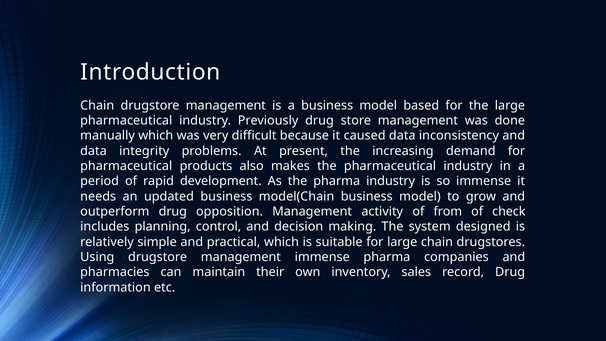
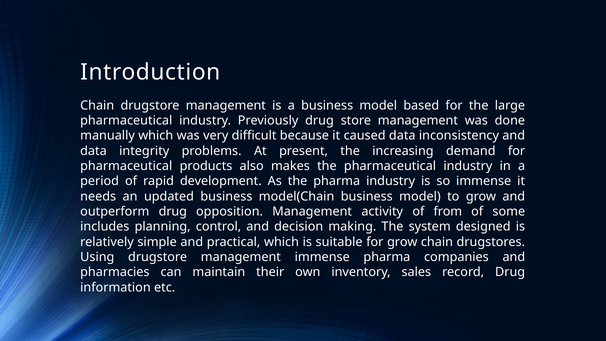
check: check -> some (509, 212)
for large: large -> grow (402, 242)
